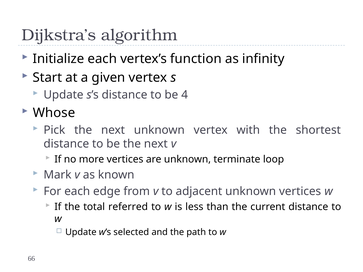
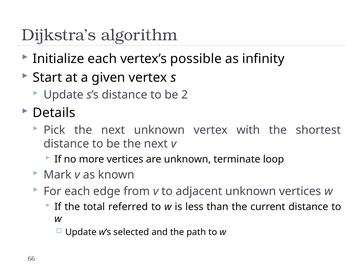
function: function -> possible (196, 59)
4: 4 -> 2 (185, 95)
Whose: Whose -> Details (54, 113)
